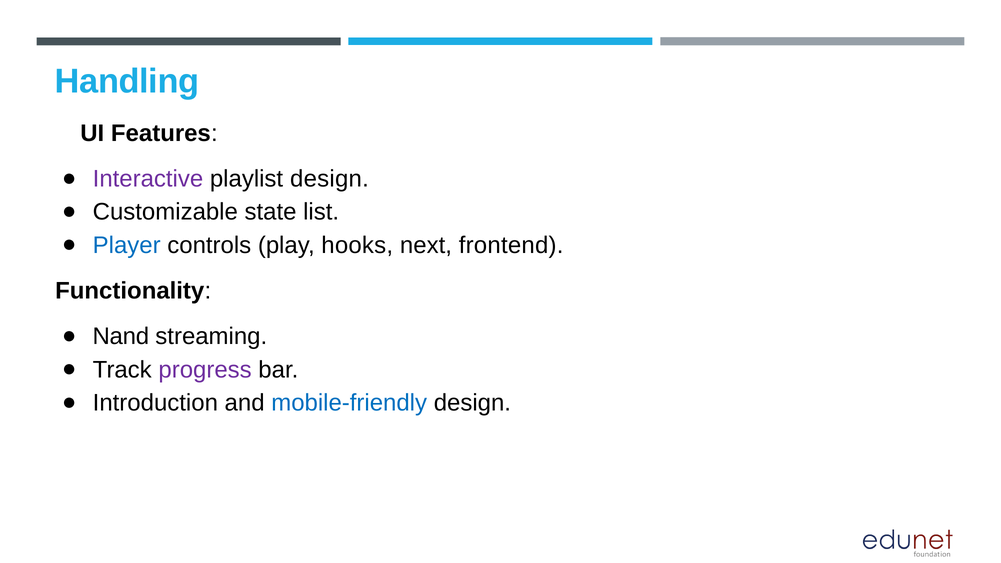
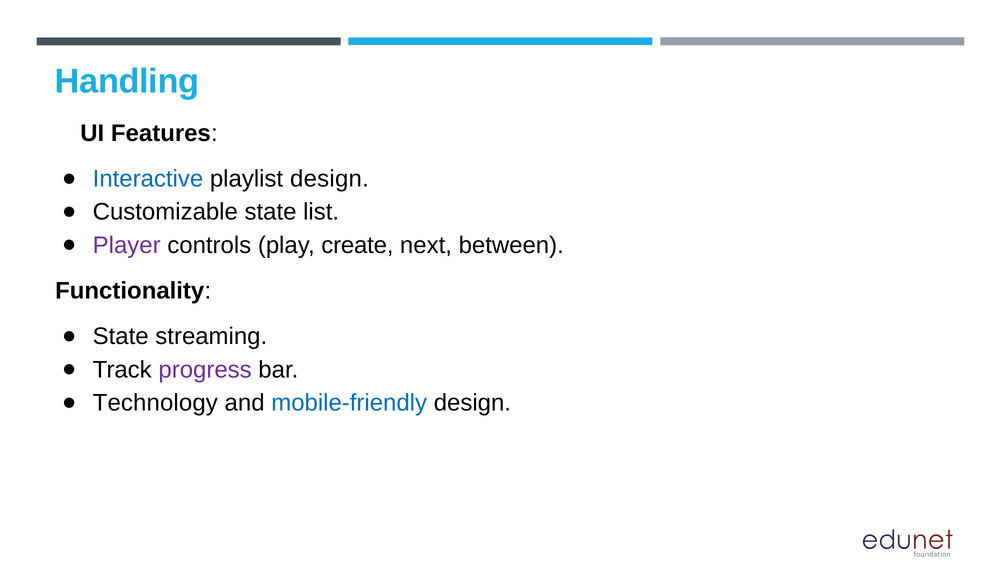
Interactive colour: purple -> blue (148, 179)
Player colour: blue -> purple (127, 245)
hooks: hooks -> create (357, 245)
frontend: frontend -> between (511, 245)
Nand: Nand -> State (121, 337)
Introduction: Introduction -> Technology (155, 403)
